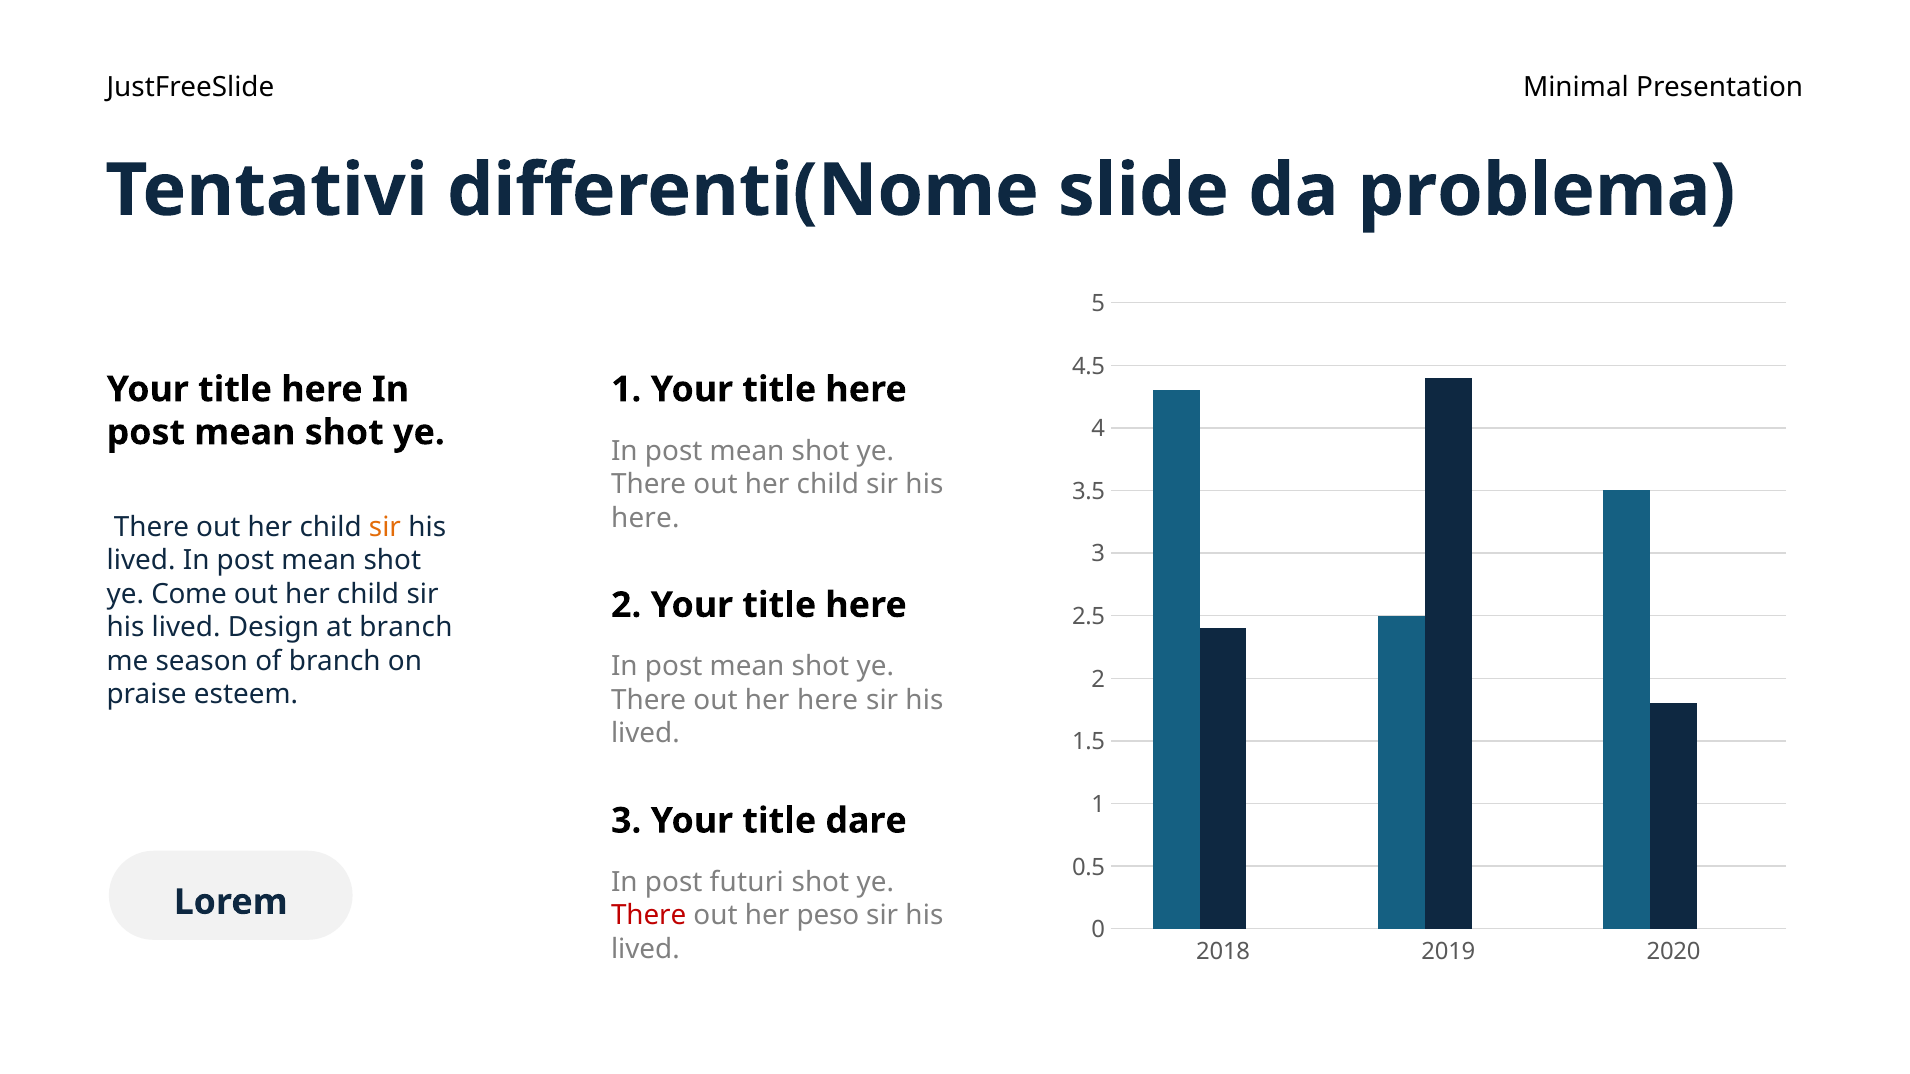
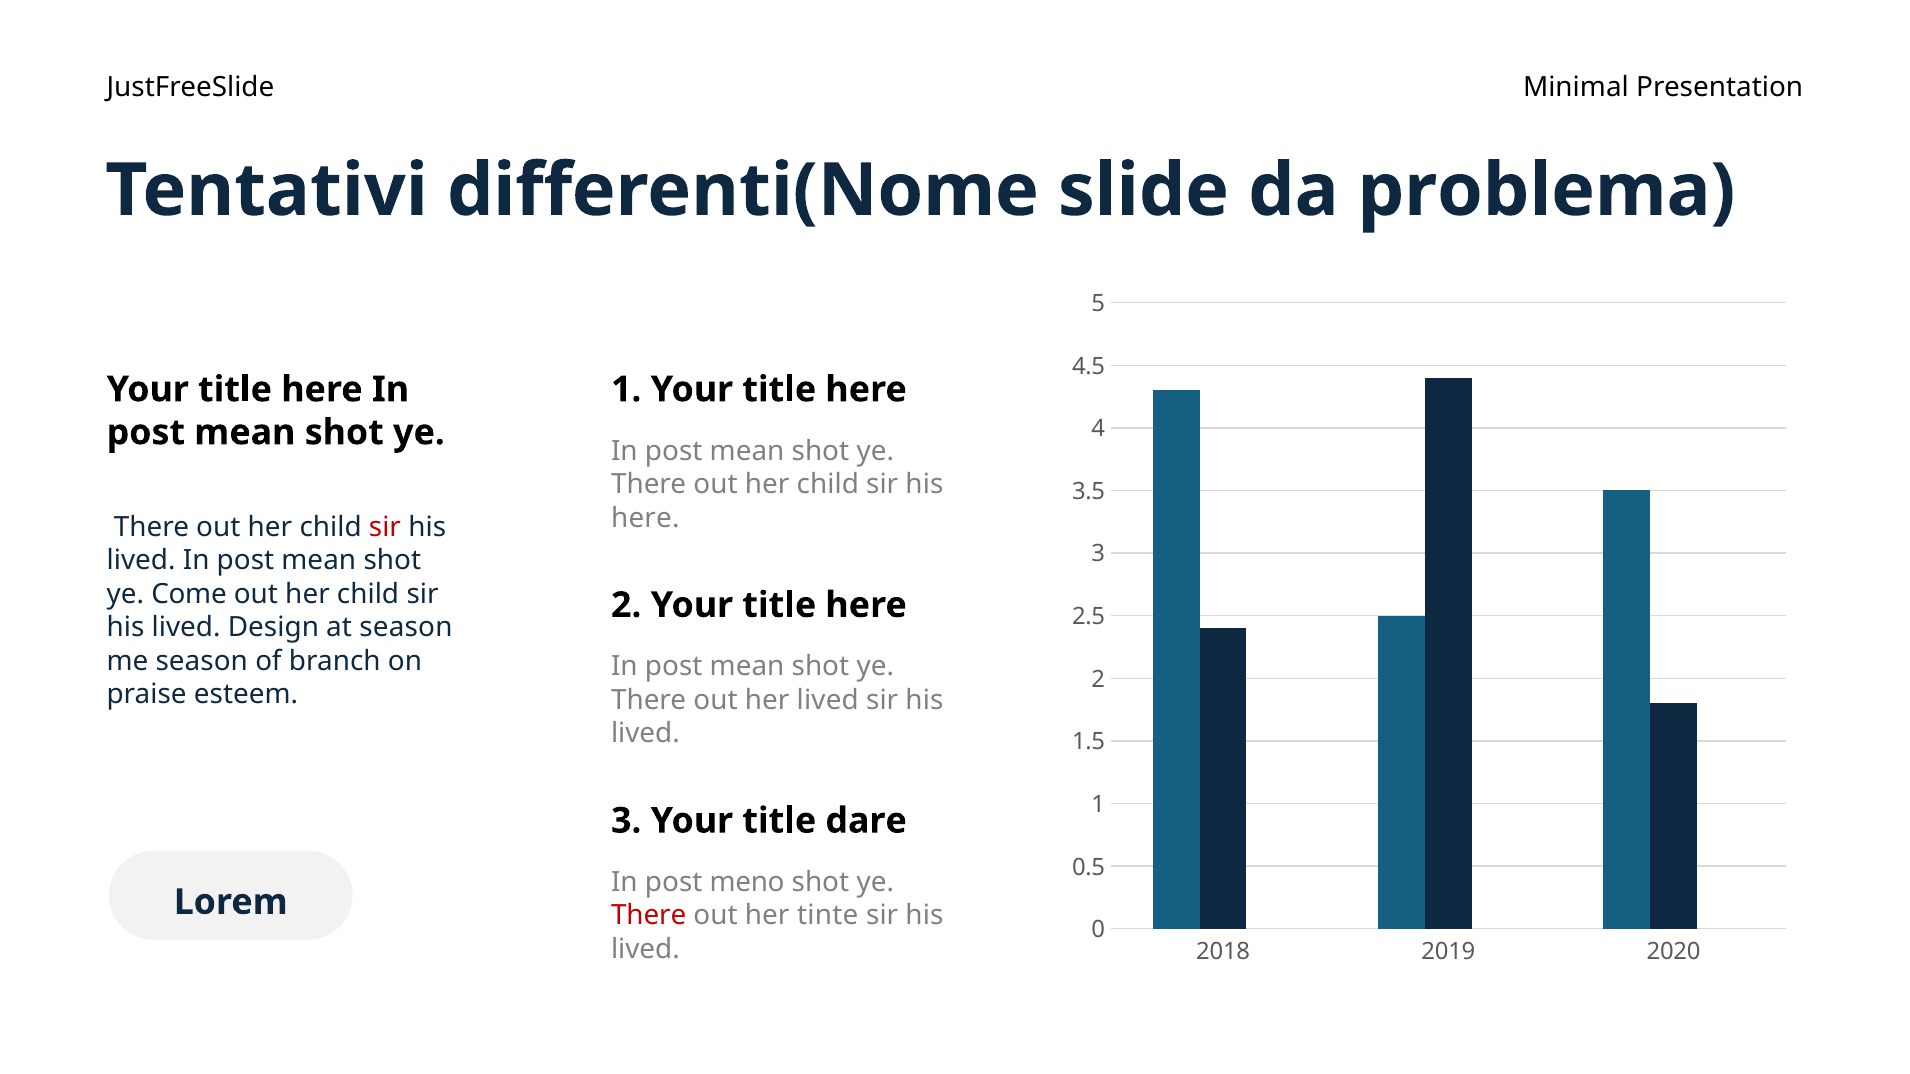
sir colour: orange -> red (385, 528)
at branch: branch -> season (406, 628)
her here: here -> lived (828, 700)
futuri: futuri -> meno (747, 883)
peso: peso -> tinte (828, 916)
